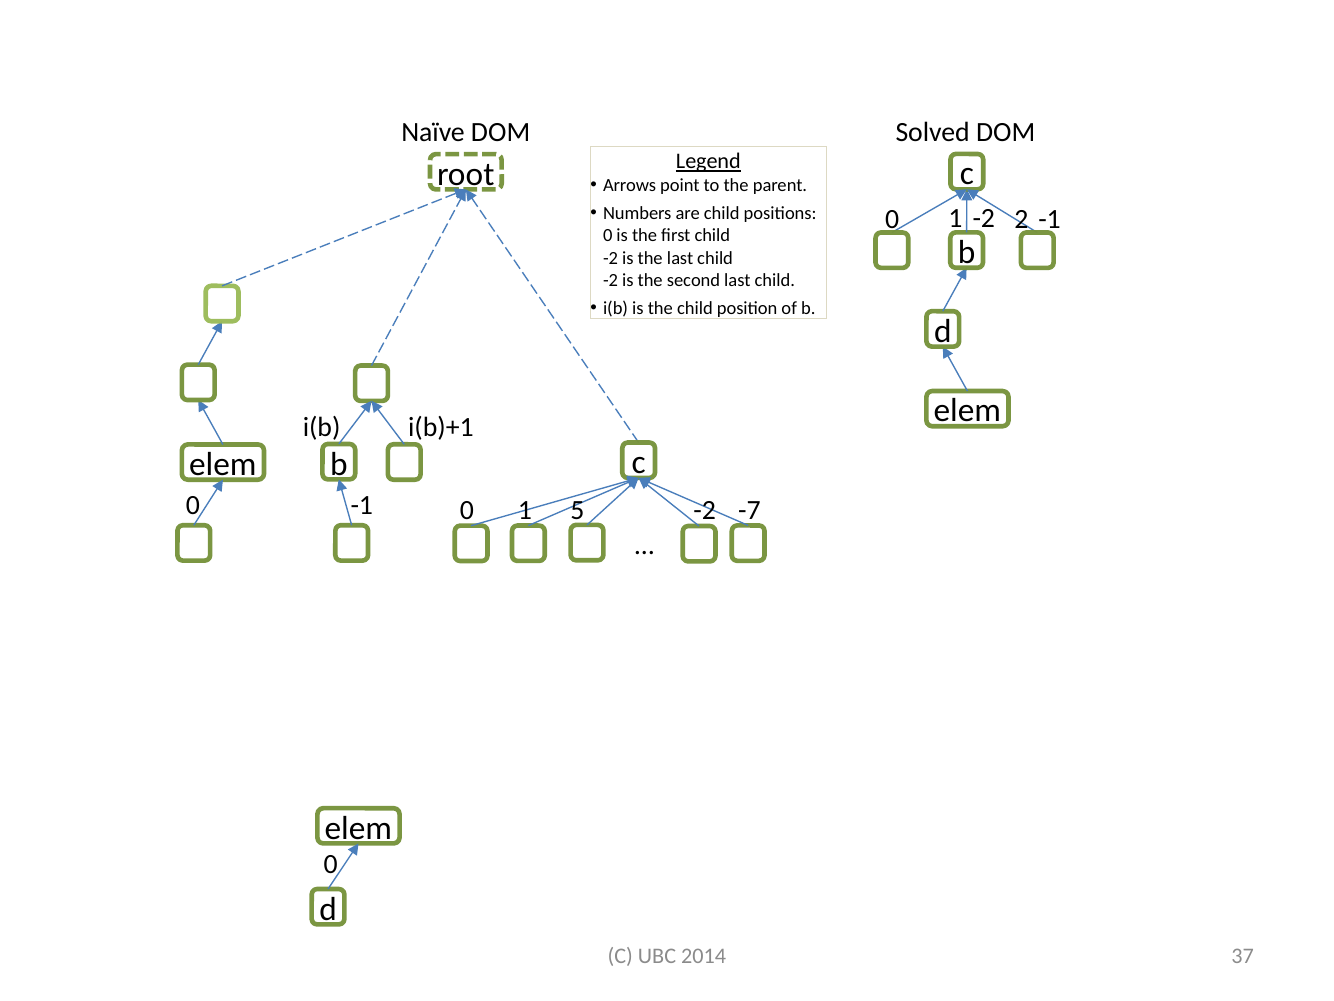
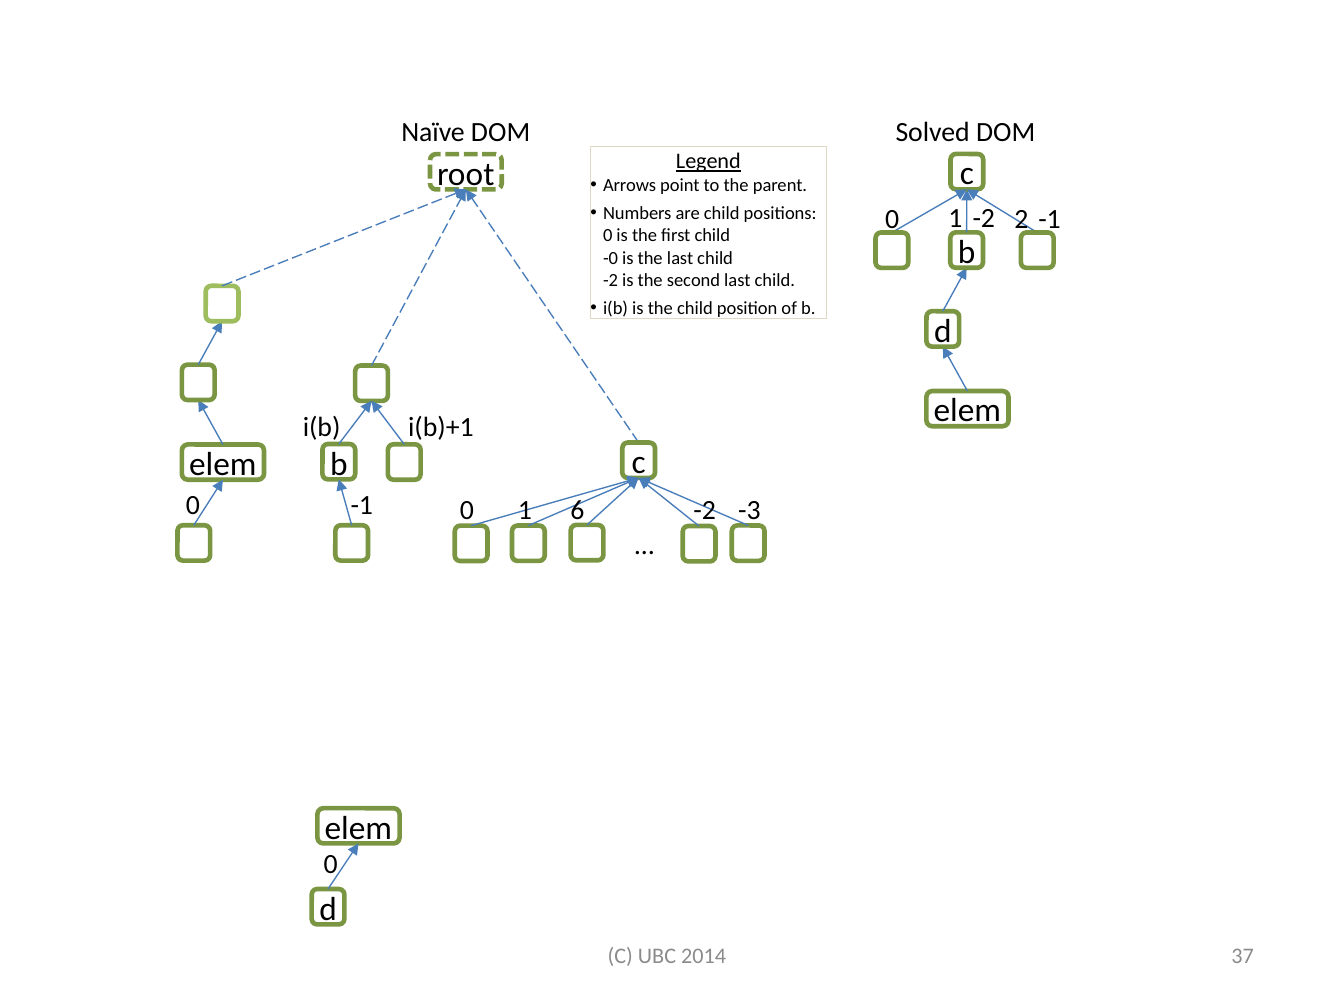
-2: -2 -> -0 (611, 258)
-7: -7 -> -3 (749, 510)
5: 5 -> 6 (577, 510)
